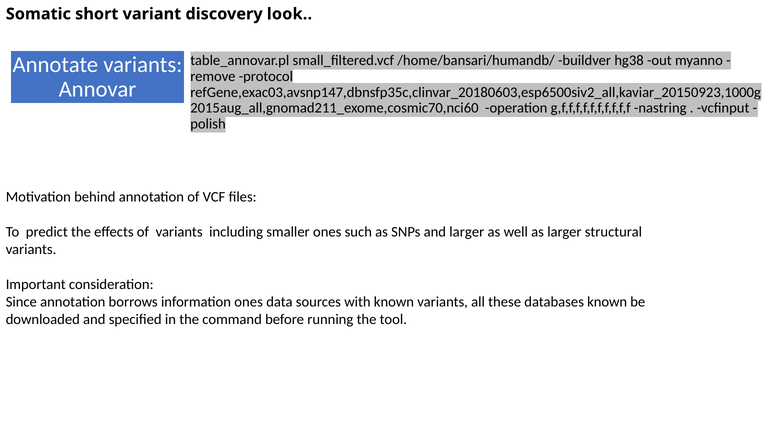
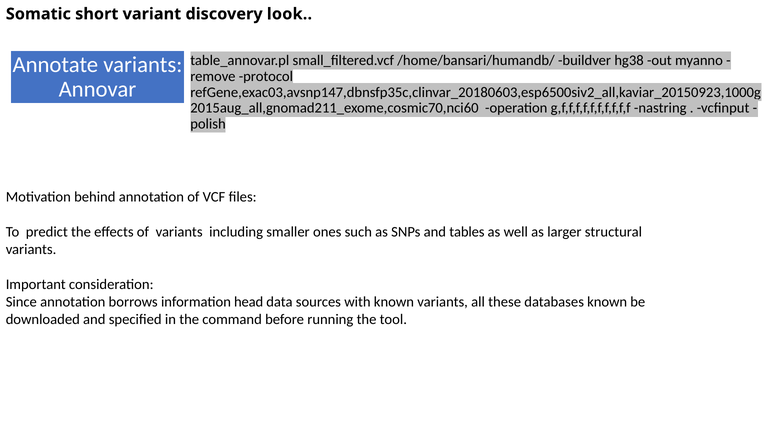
and larger: larger -> tables (467, 232)
information ones: ones -> head (249, 302)
